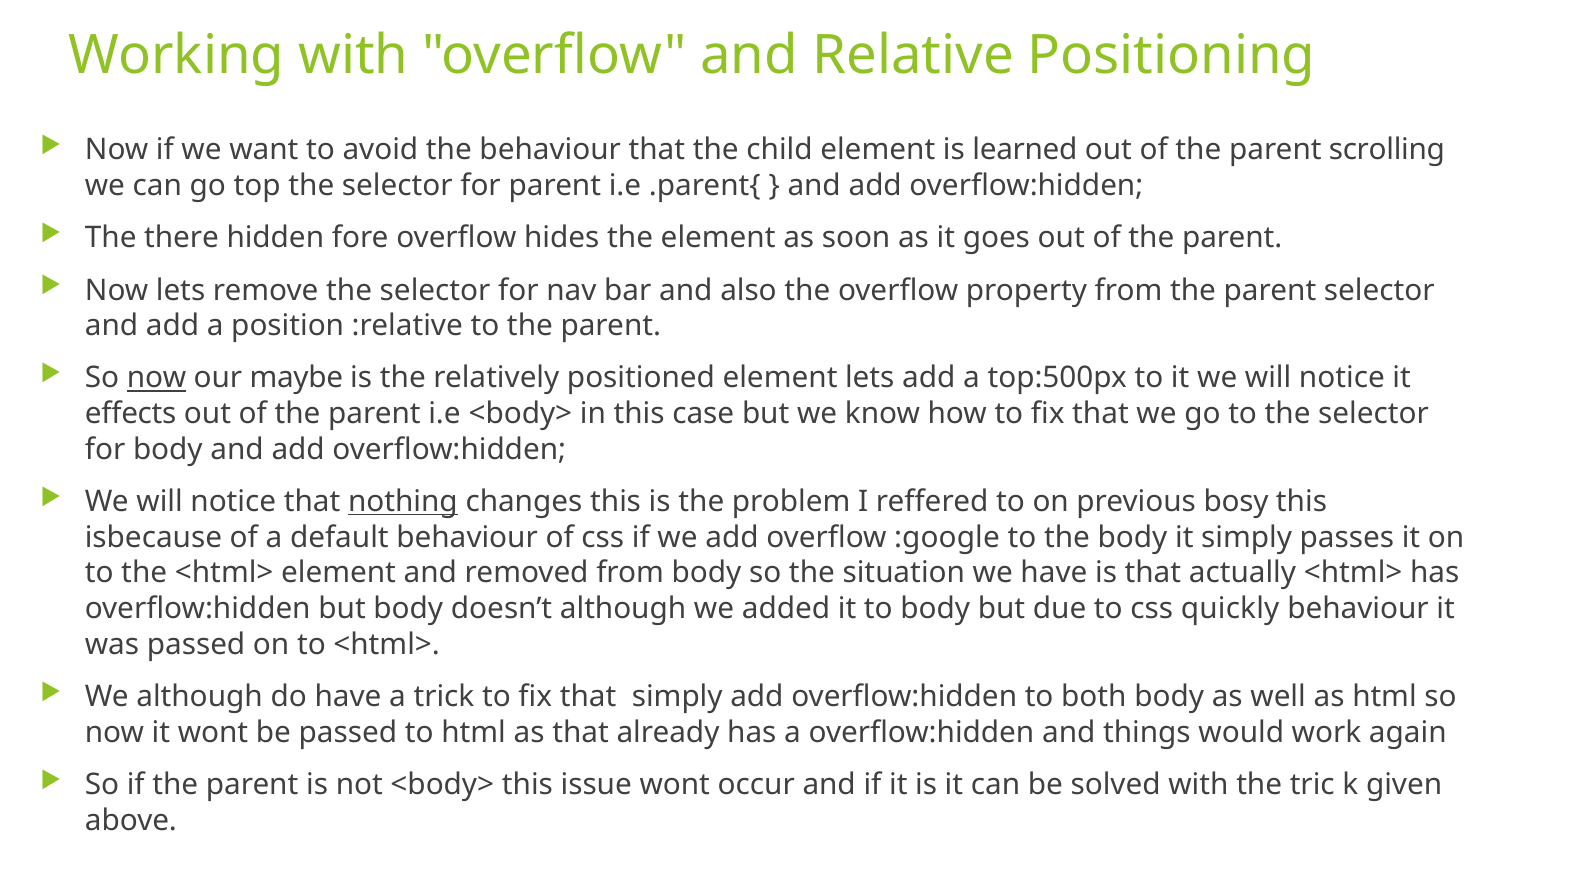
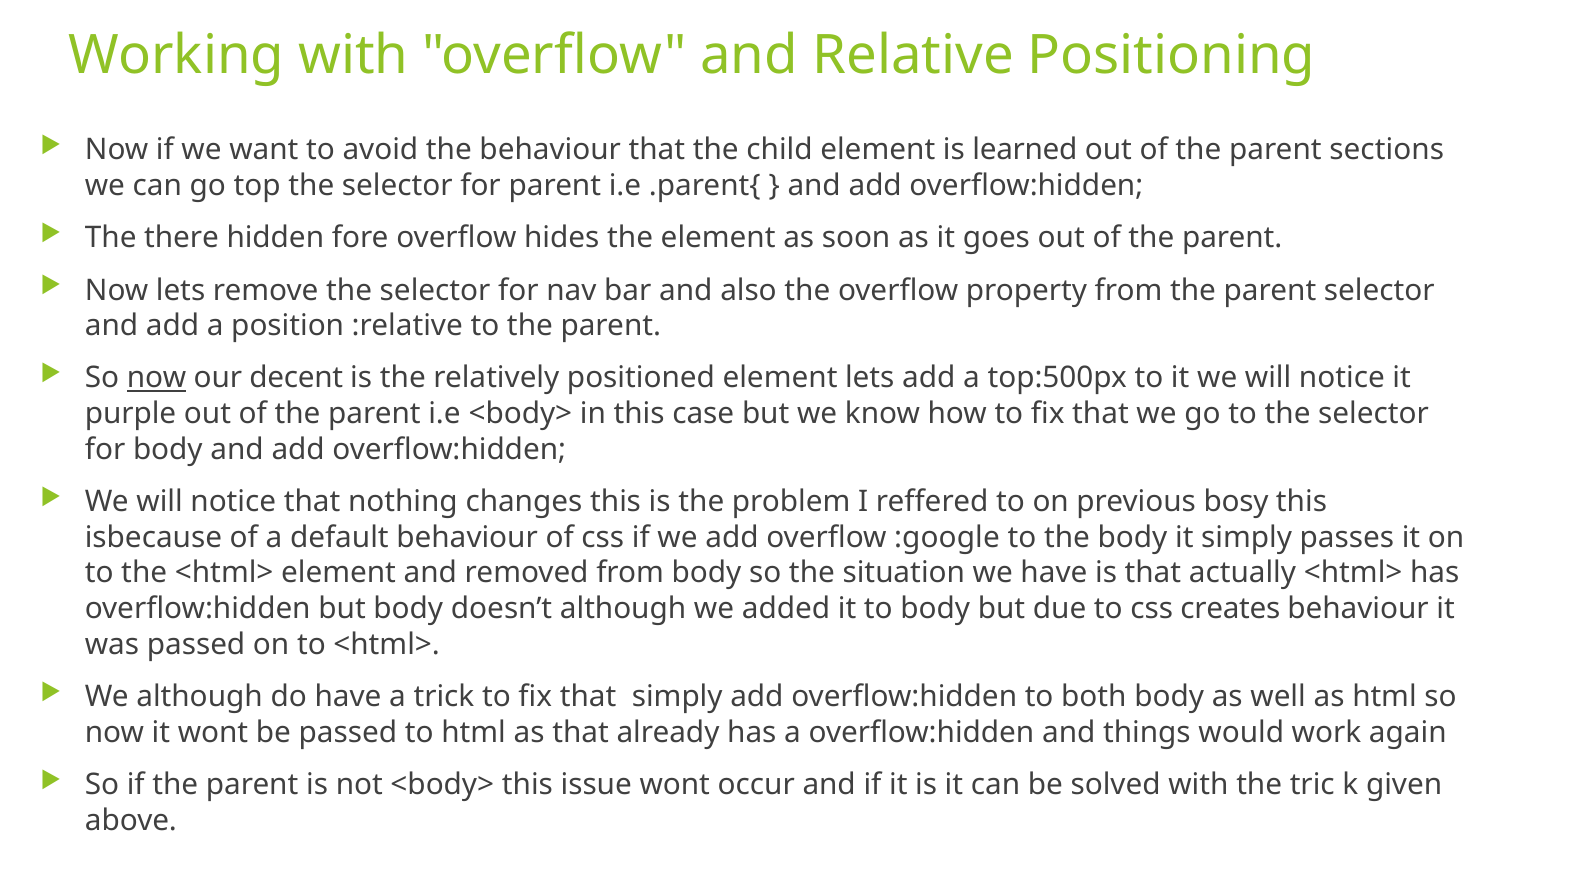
scrolling: scrolling -> sections (1387, 150)
maybe: maybe -> decent (296, 378)
effects: effects -> purple (131, 414)
nothing underline: present -> none (403, 502)
quickly: quickly -> creates (1230, 609)
